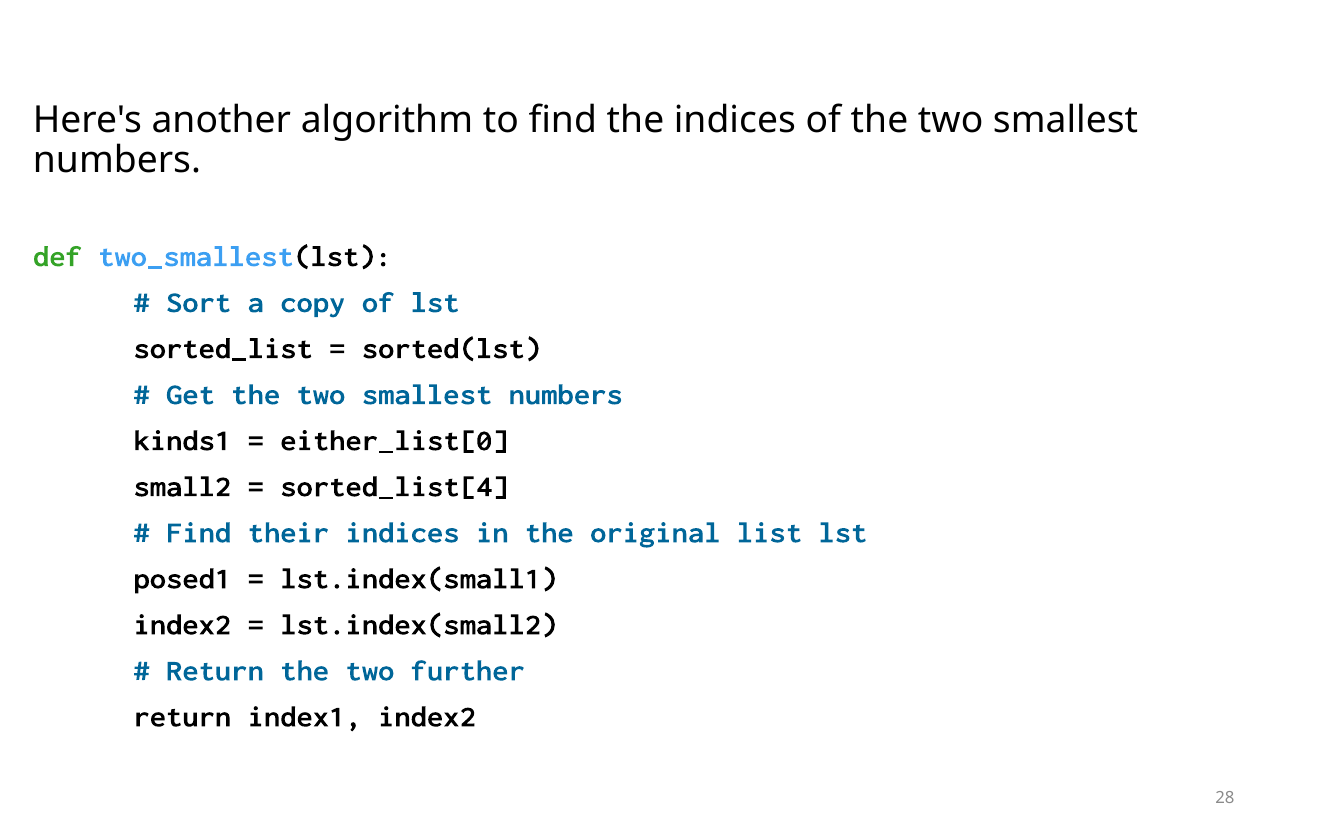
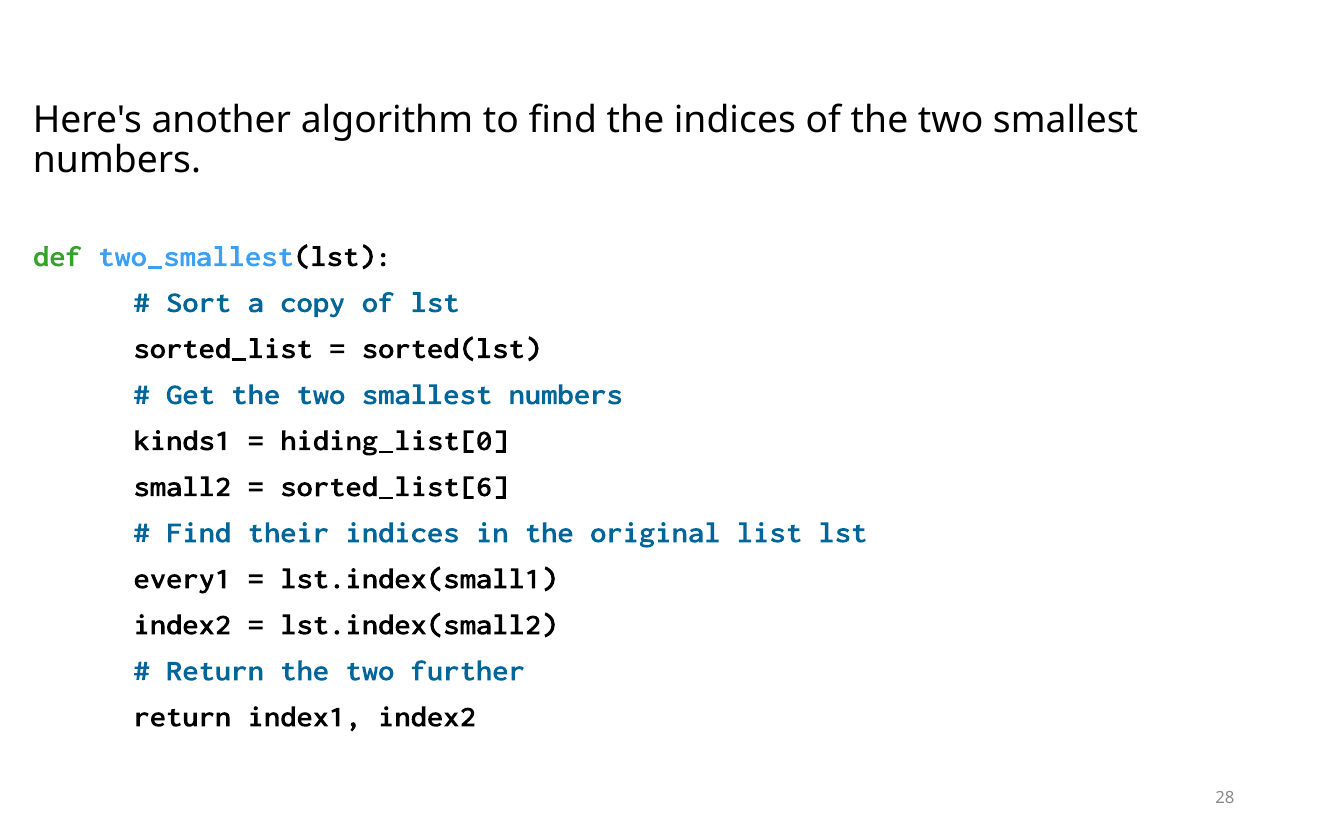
either_list[0: either_list[0 -> hiding_list[0 (394, 441)
sorted_list[4: sorted_list[4 -> sorted_list[6 (394, 487)
posed1: posed1 -> every1 (182, 579)
